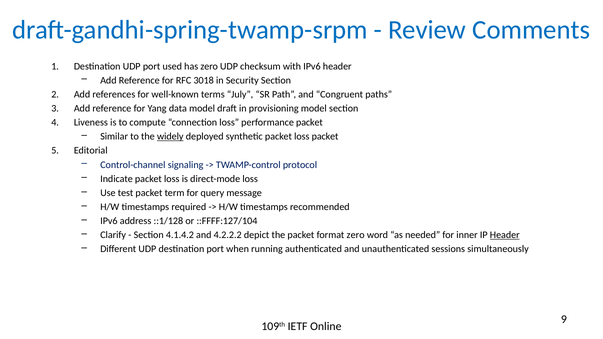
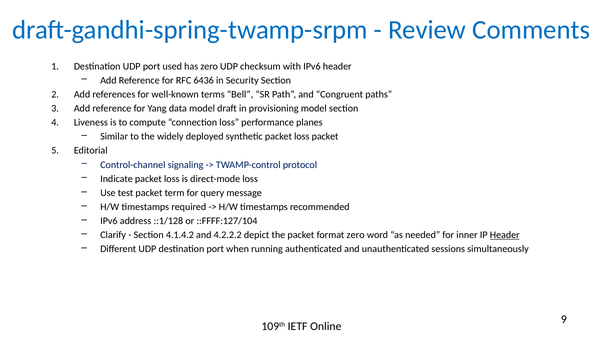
3018: 3018 -> 6436 (204, 80)
July: July -> Bell (240, 94)
performance packet: packet -> planes (309, 123)
widely underline: present -> none (170, 137)
